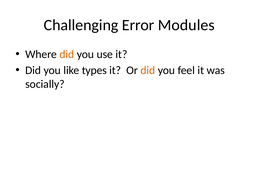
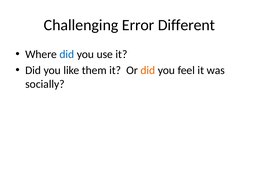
Modules: Modules -> Different (186, 25)
did colour: orange -> blue (67, 54)
types: types -> them (94, 70)
